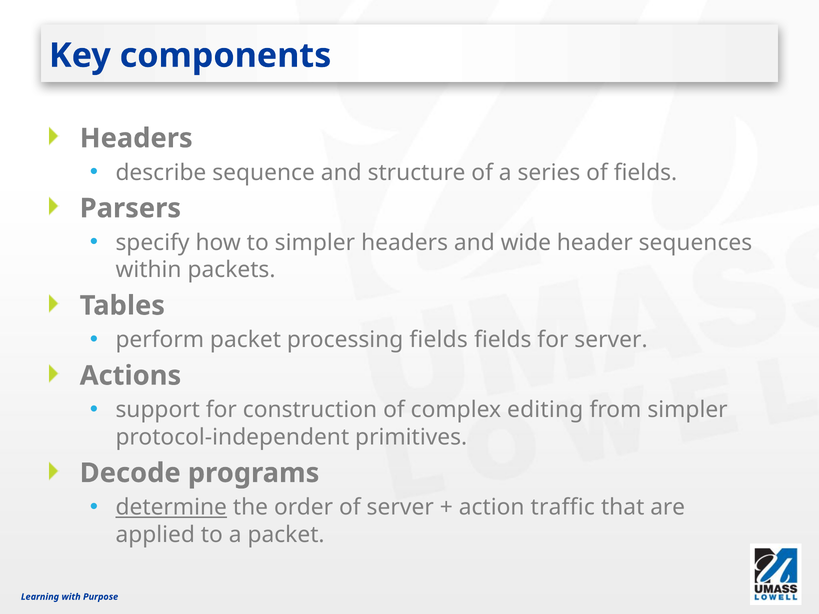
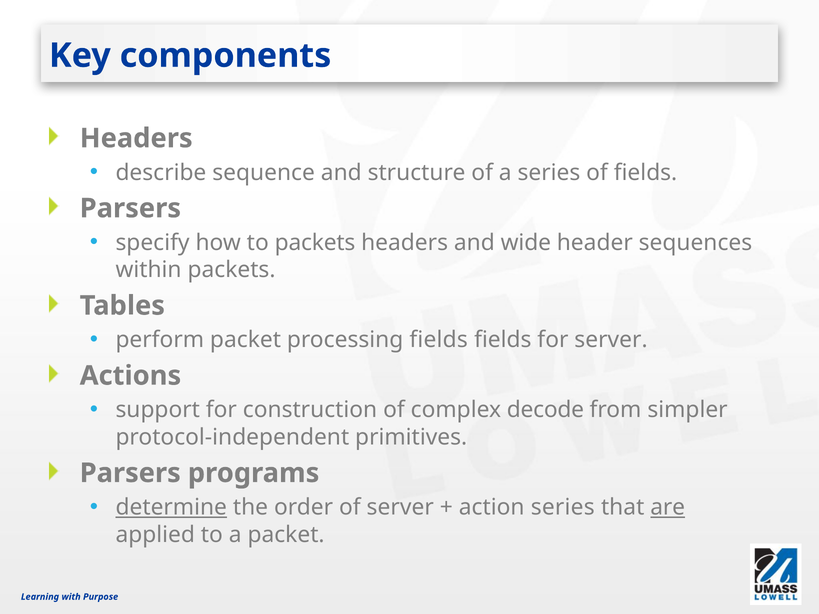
to simpler: simpler -> packets (315, 243)
editing: editing -> decode (545, 410)
Decode: Decode -> Parsers (130, 473)
action traffic: traffic -> series (563, 507)
are underline: none -> present (668, 507)
